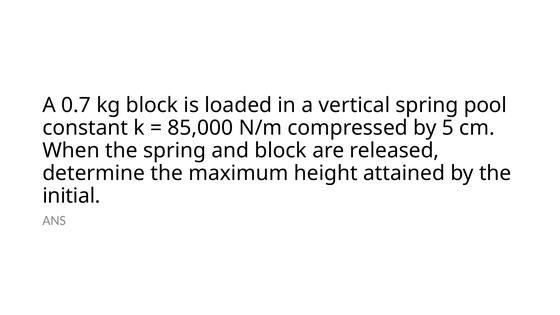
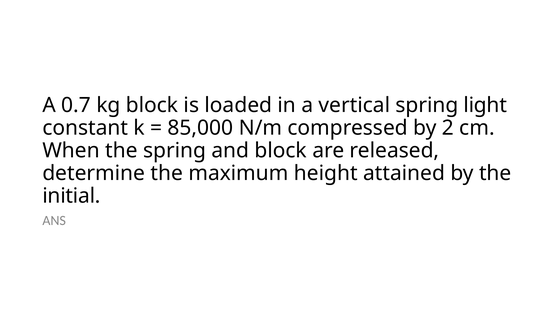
pool: pool -> light (485, 105)
5: 5 -> 2 (448, 128)
